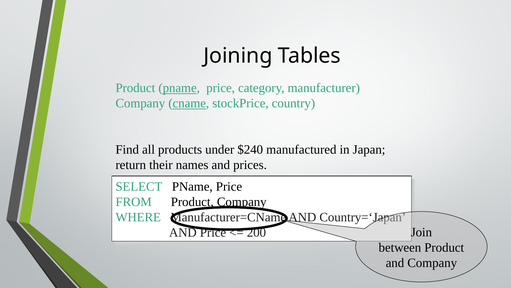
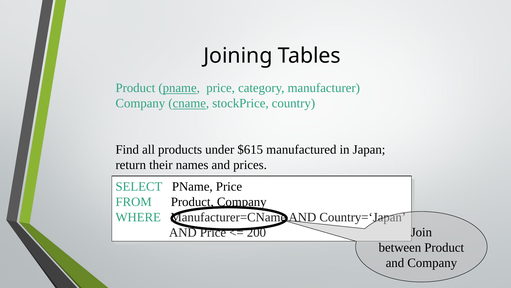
$240: $240 -> $615 (250, 149)
